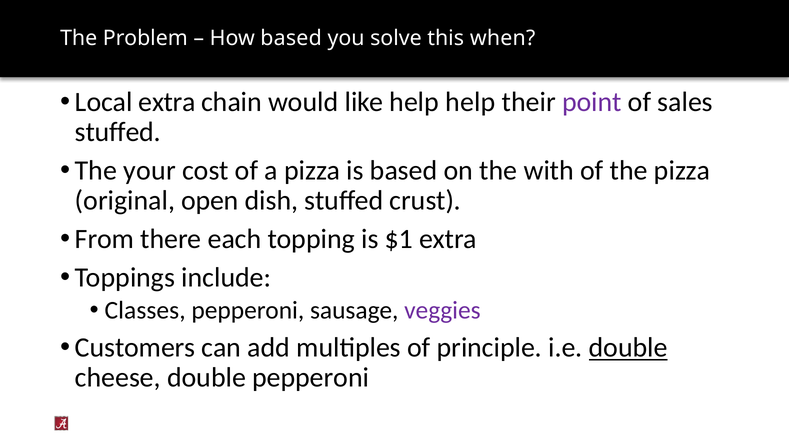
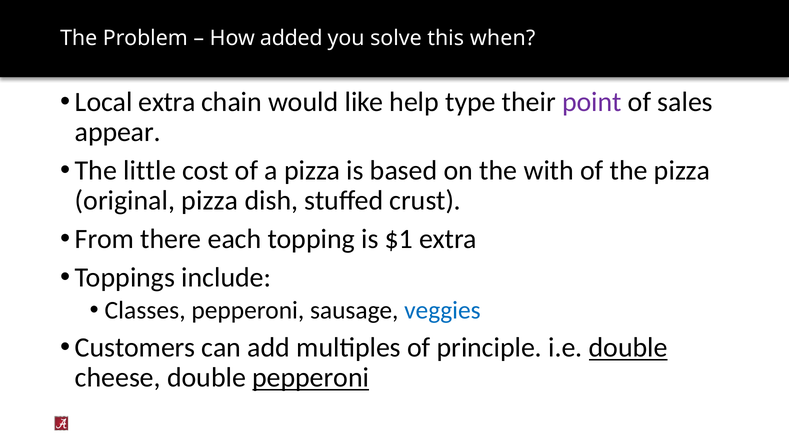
How based: based -> added (291, 38)
help help: help -> type (471, 102)
stuffed: stuffed -> appear (118, 132)
your: your -> little (150, 170)
original open: open -> pizza (210, 201)
veggies colour: purple -> blue (442, 310)
pepperoni underline: none -> present (311, 378)
